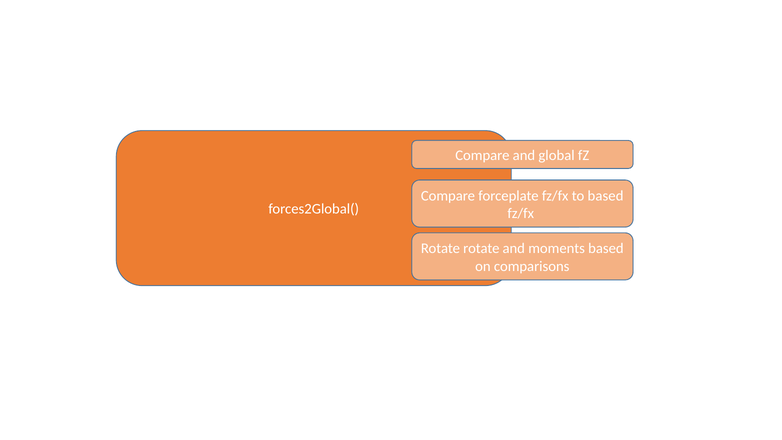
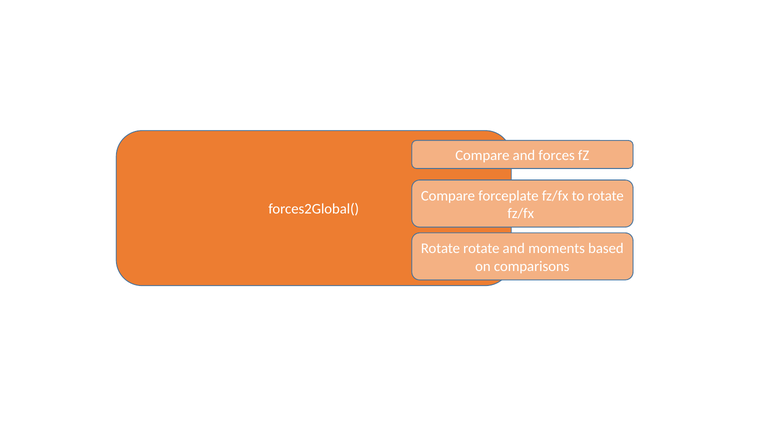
global: global -> forces (557, 155)
to based: based -> rotate (606, 196)
